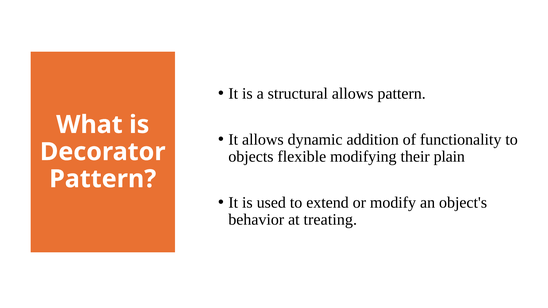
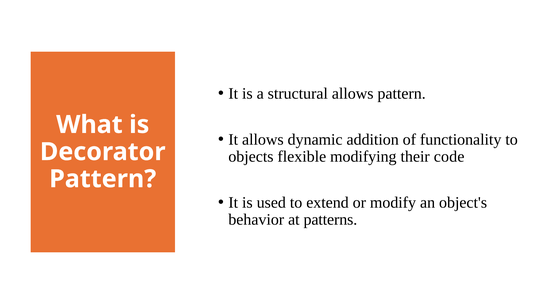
plain: plain -> code (449, 157)
treating: treating -> patterns (330, 220)
